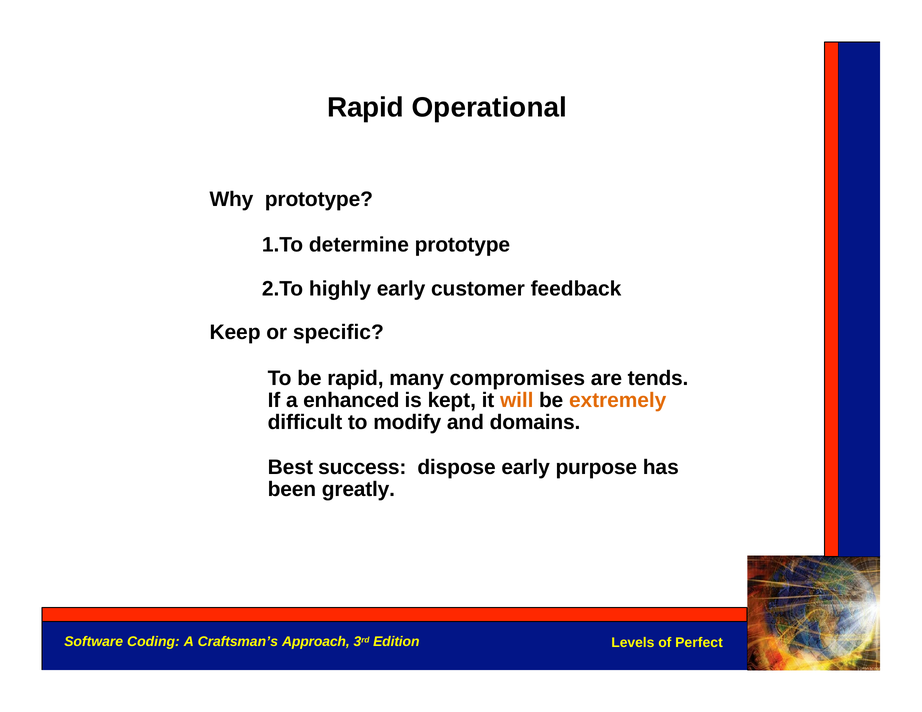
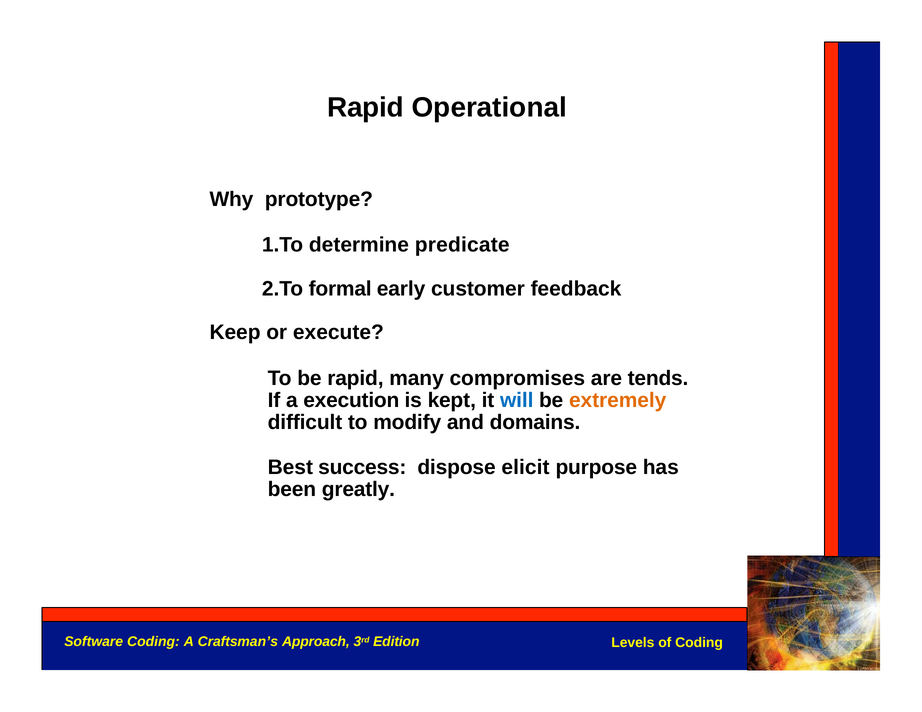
determine prototype: prototype -> predicate (462, 245)
highly: highly -> formal (340, 289)
specific: specific -> execute (338, 333)
enhanced: enhanced -> execution (351, 400)
will colour: orange -> blue (517, 400)
dispose early: early -> elicit (525, 468)
of Perfect: Perfect -> Coding (699, 643)
